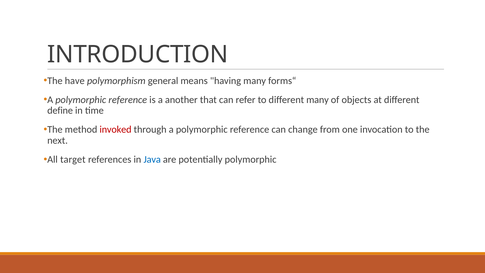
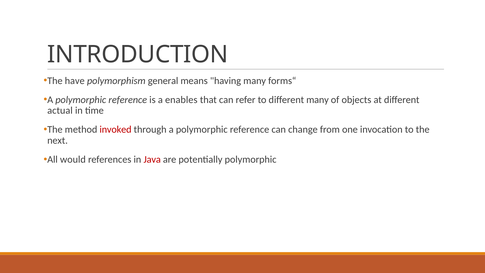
another: another -> enables (181, 100)
define: define -> actual (60, 111)
target: target -> would (73, 159)
Java colour: blue -> red (152, 159)
